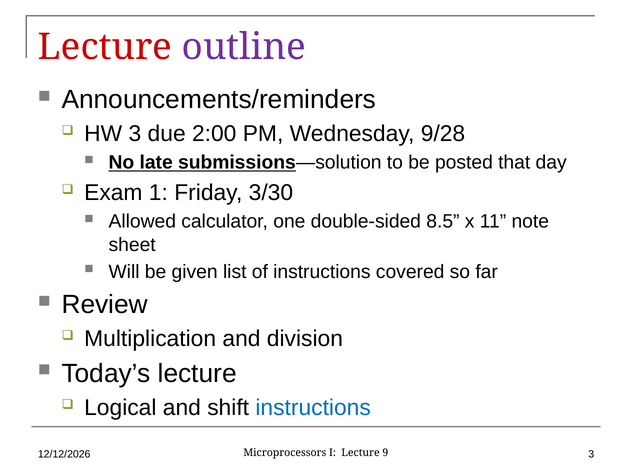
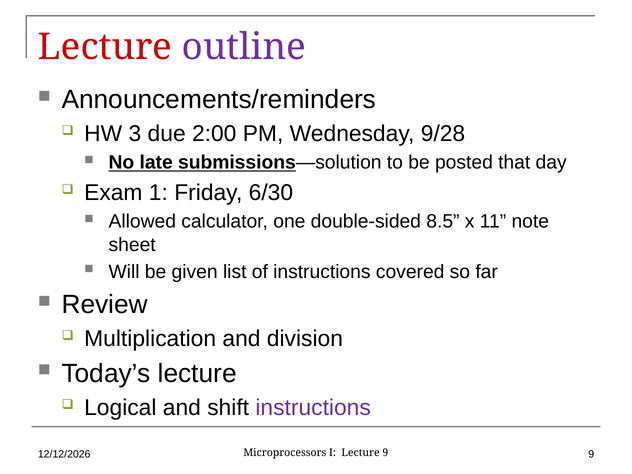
3/30: 3/30 -> 6/30 (271, 193)
instructions colour: blue -> purple (313, 408)
3: 3 -> 9 (591, 454)
